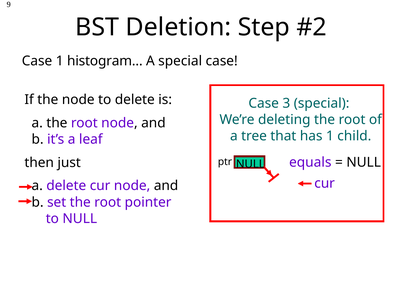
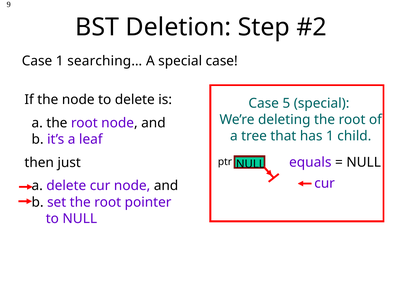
histogram…: histogram… -> searching… (105, 61)
3: 3 -> 5 (286, 103)
